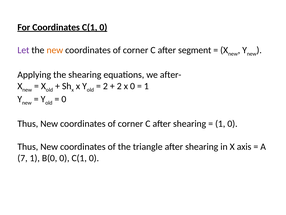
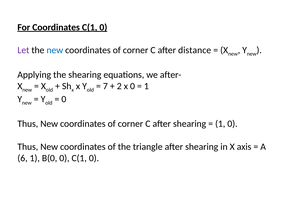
new colour: orange -> blue (55, 50)
segment: segment -> distance (195, 50)
2: 2 -> 7 (105, 86)
7: 7 -> 6 (22, 158)
